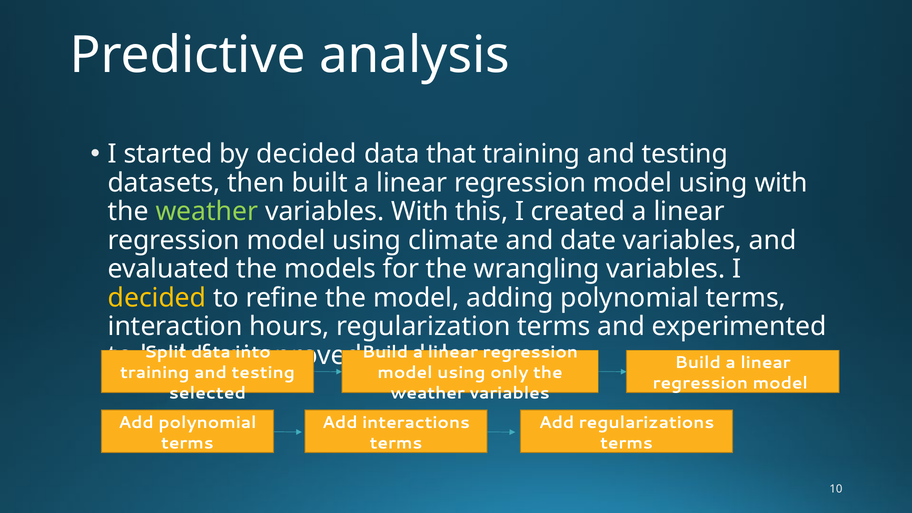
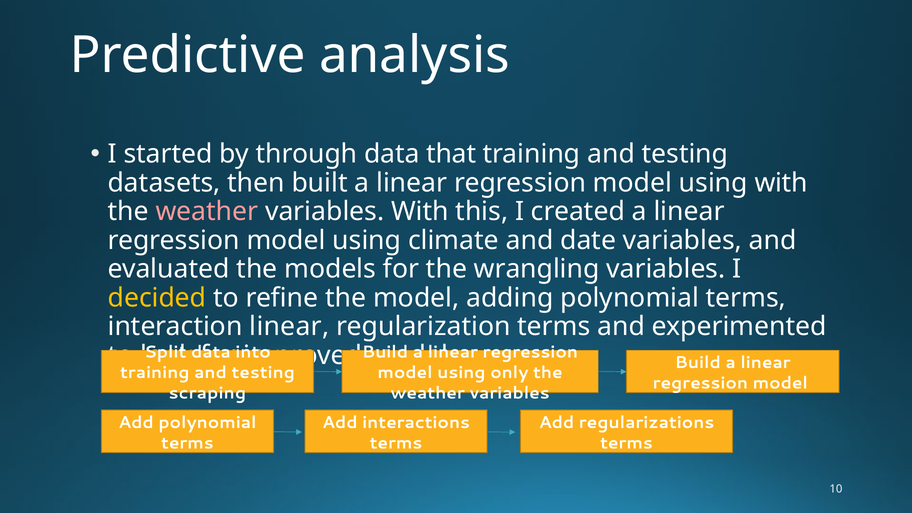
by decided: decided -> through (307, 154)
weather colour: light green -> pink (207, 212)
interaction hours: hours -> linear (289, 327)
selected: selected -> scraping (207, 393)
